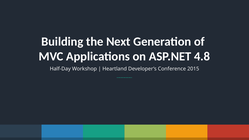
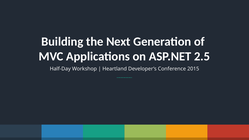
4.8: 4.8 -> 2.5 (202, 56)
